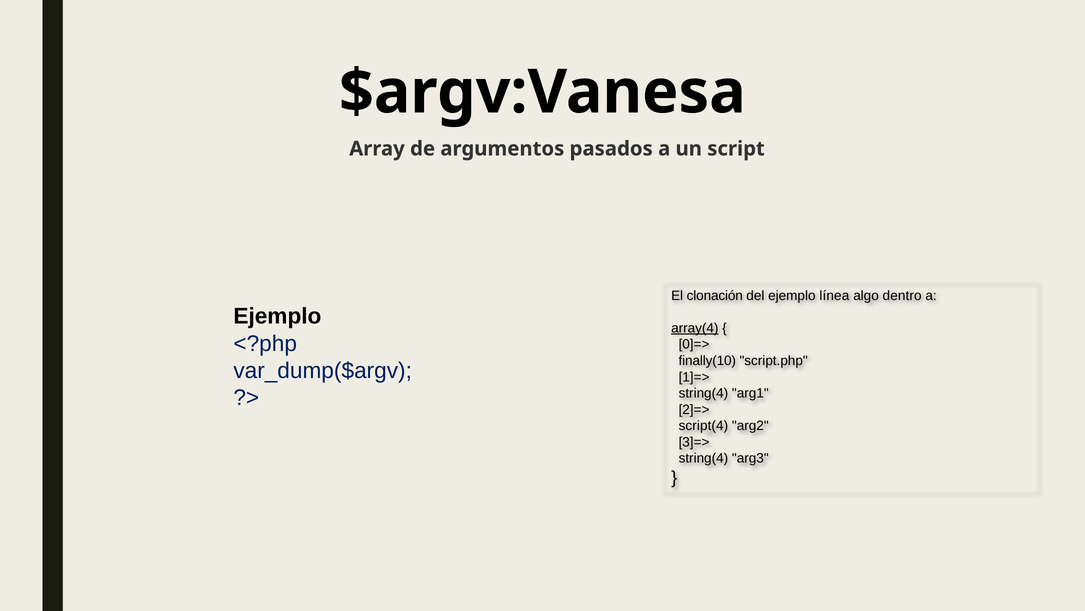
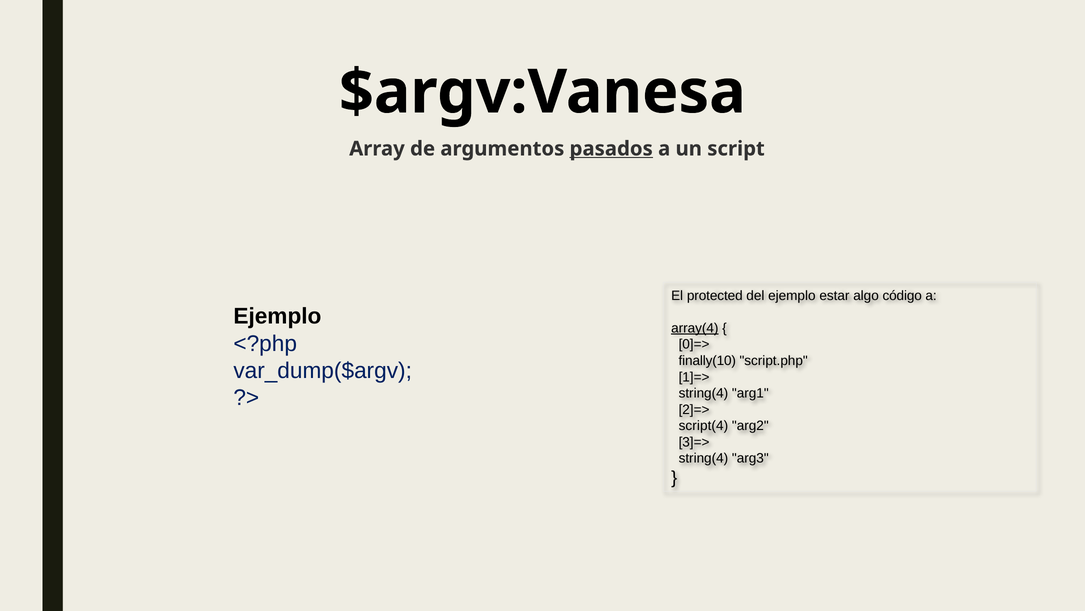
pasados underline: none -> present (611, 149)
clonación: clonación -> protected (715, 295)
línea: línea -> estar (834, 295)
dentro: dentro -> código (902, 295)
